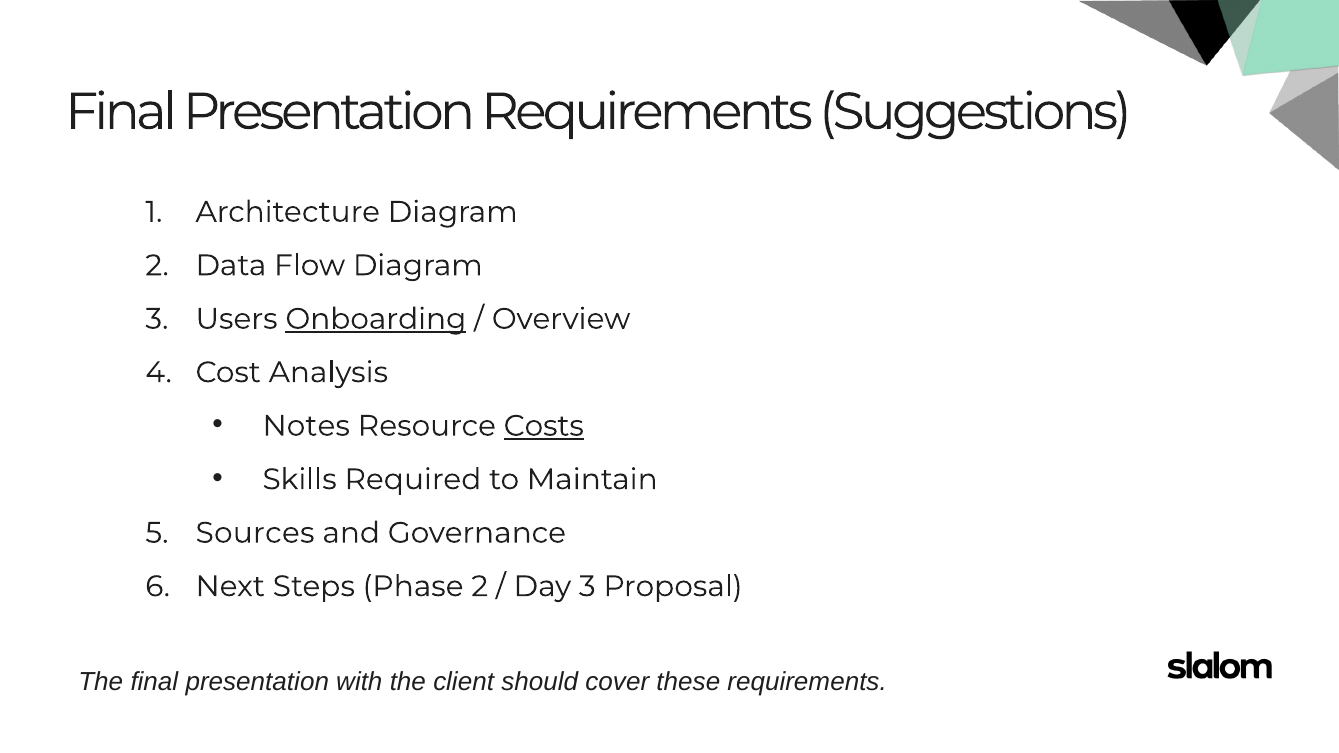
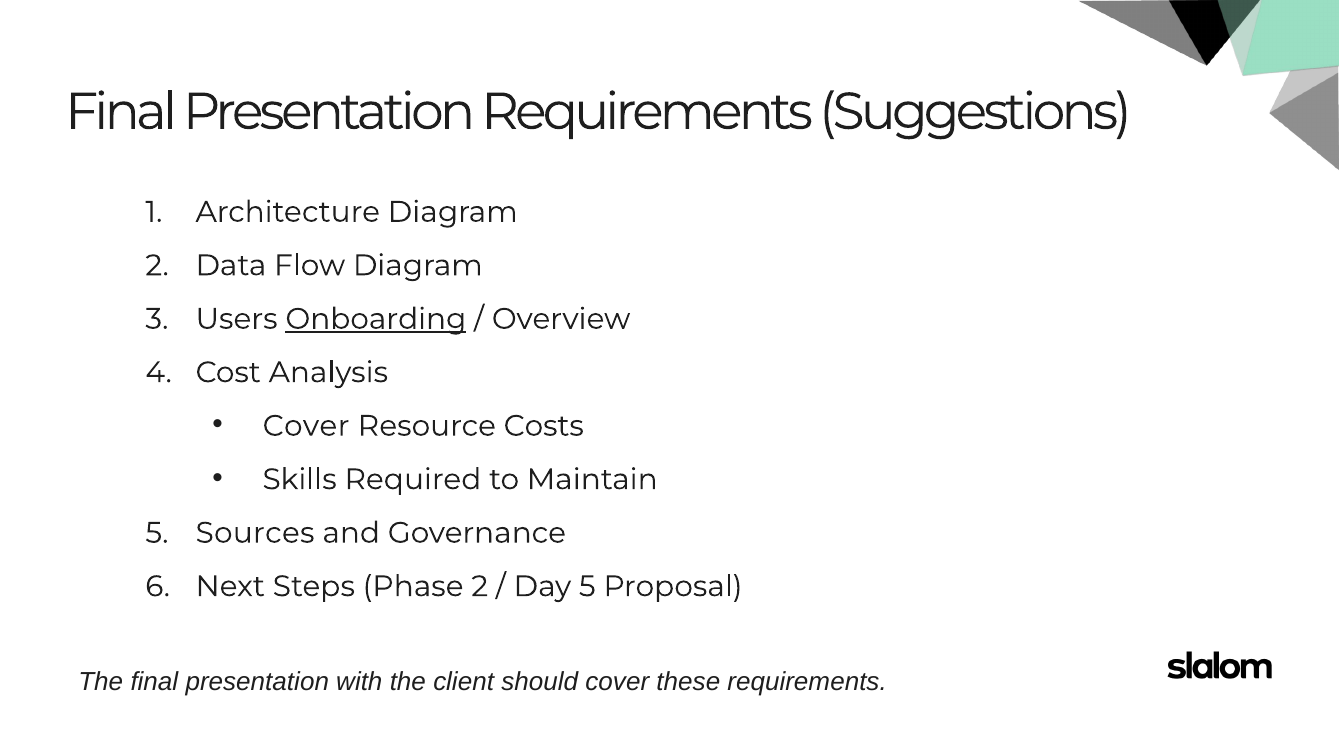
Notes: Notes -> Cover (306, 426)
Costs underline: present -> none (544, 426)
Day 3: 3 -> 5 (587, 587)
